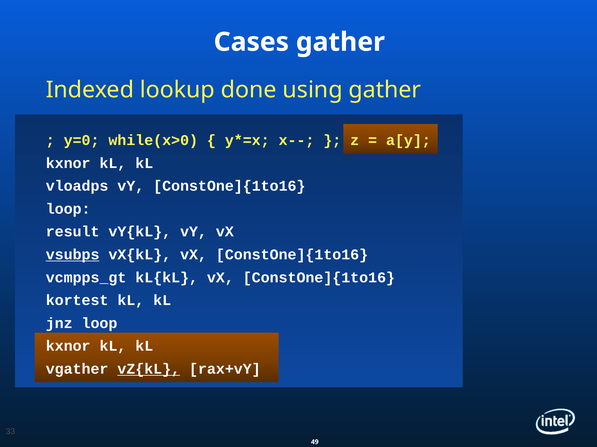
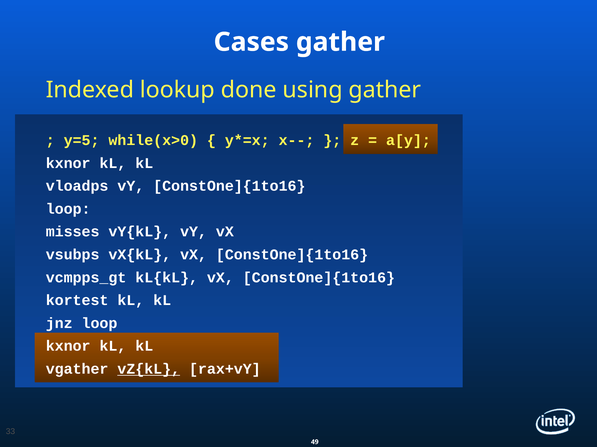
y=0: y=0 -> y=5 (82, 141)
result: result -> misses (73, 232)
vsubps underline: present -> none (73, 255)
